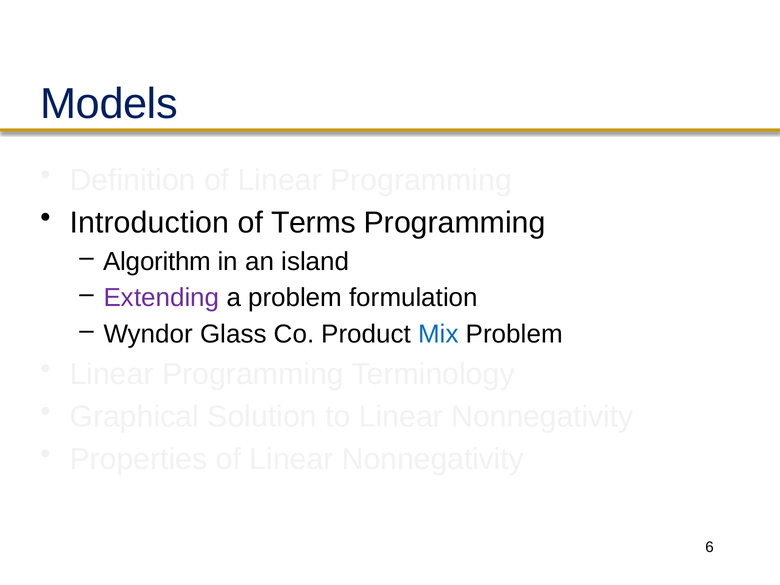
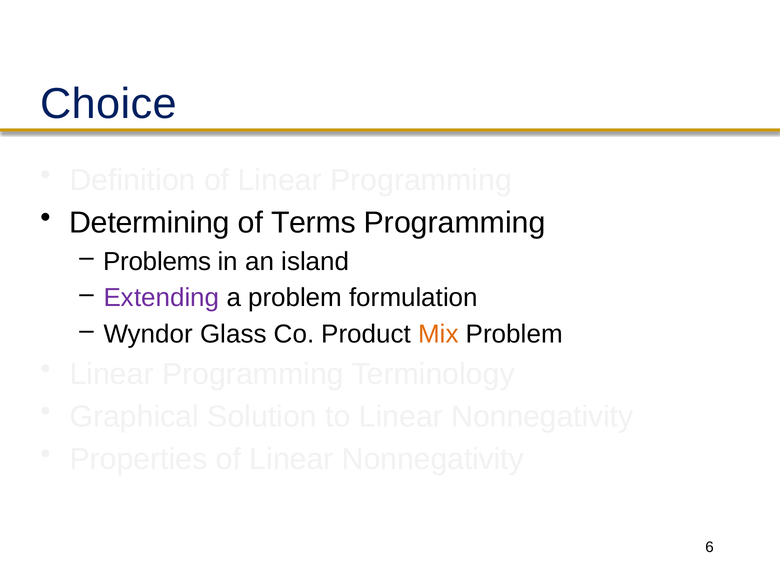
Models: Models -> Choice (109, 104)
Introduction: Introduction -> Determining (150, 223)
Algorithm: Algorithm -> Problems (157, 261)
Mix colour: blue -> orange (438, 334)
